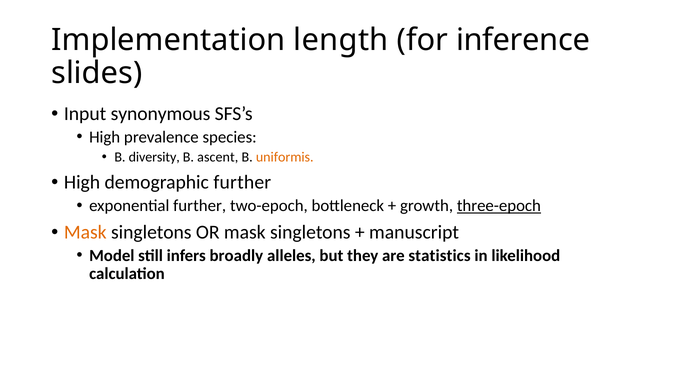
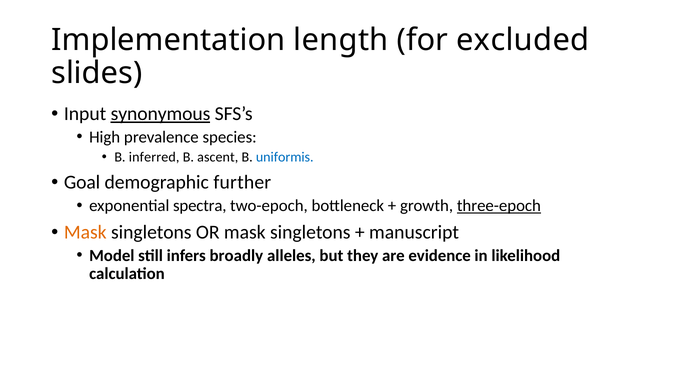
inference: inference -> excluded (523, 40)
synonymous underline: none -> present (160, 114)
diversity: diversity -> inferred (154, 157)
uniformis colour: orange -> blue (285, 157)
High: High -> Goal (82, 182)
exponential further: further -> spectra (200, 205)
statistics: statistics -> evidence (440, 255)
